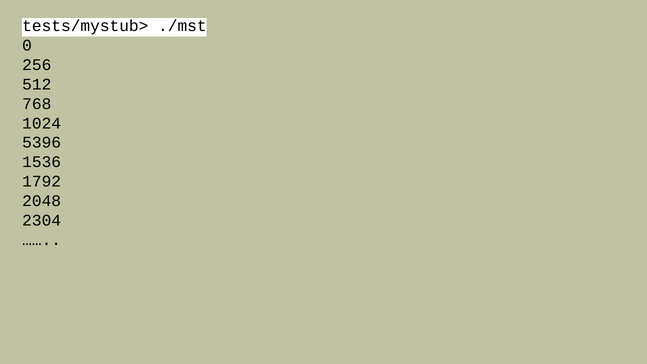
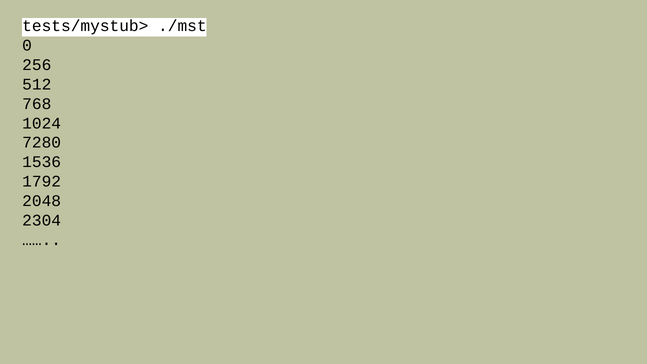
5396: 5396 -> 7280 (42, 143)
